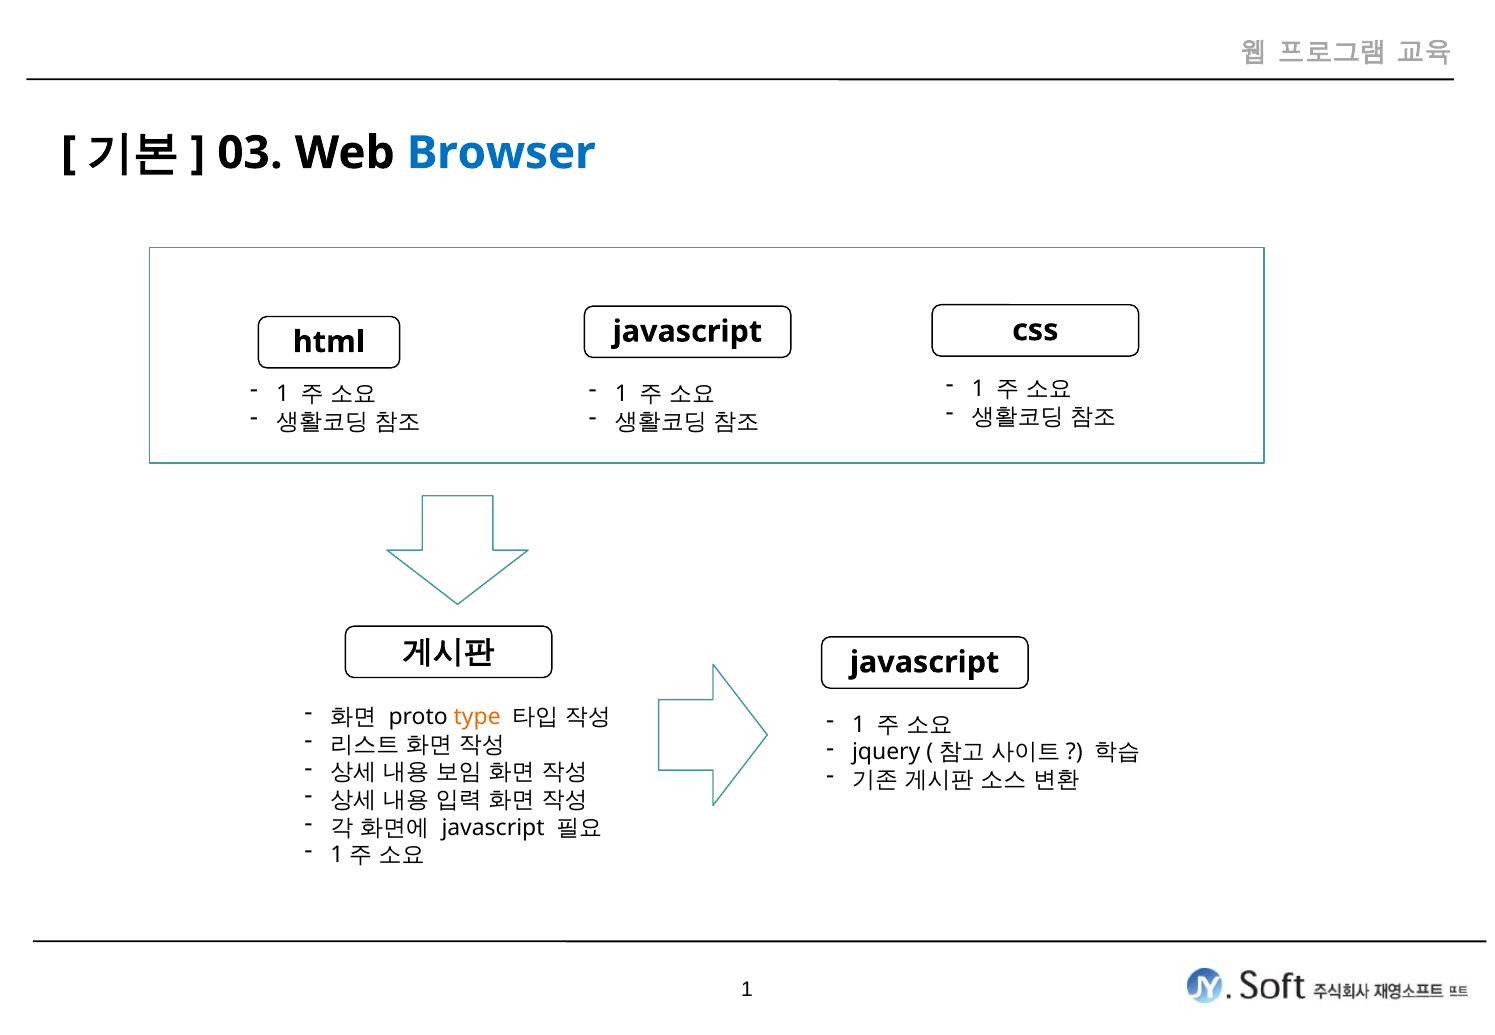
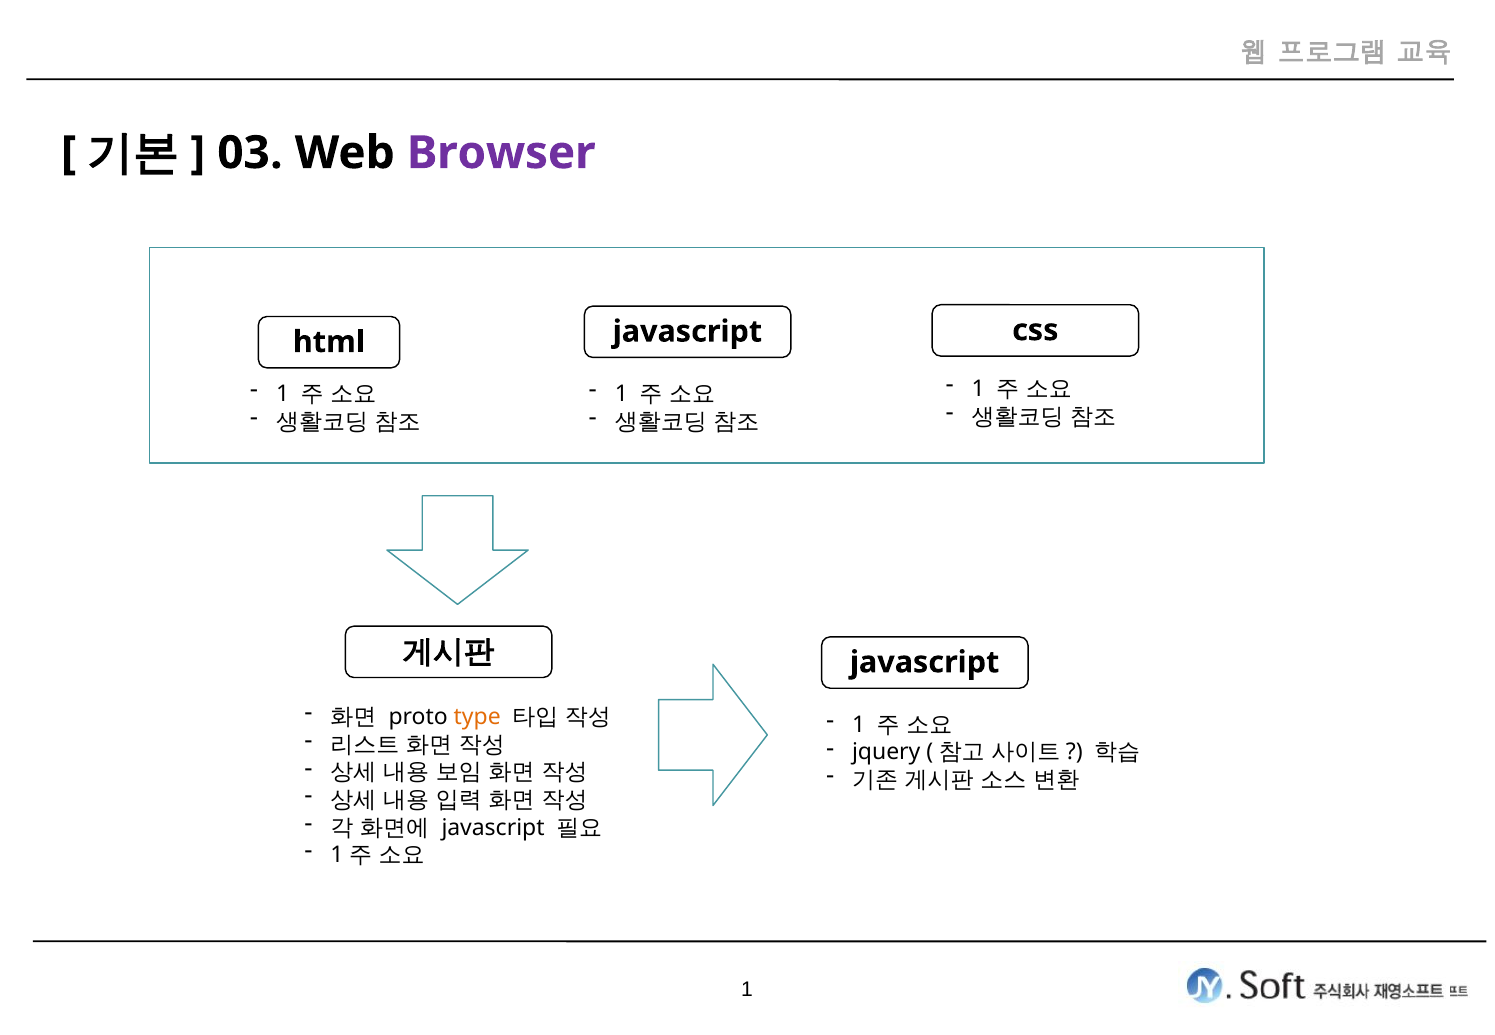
Browser colour: blue -> purple (501, 153)
